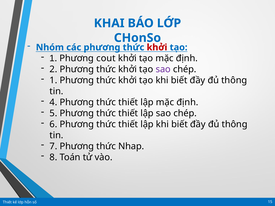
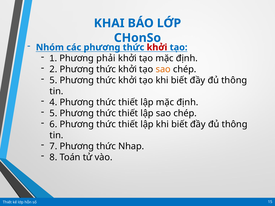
cout: cout -> phải (106, 58)
sao colour: purple -> orange (163, 69)
1: 1 -> 5 (53, 80)
